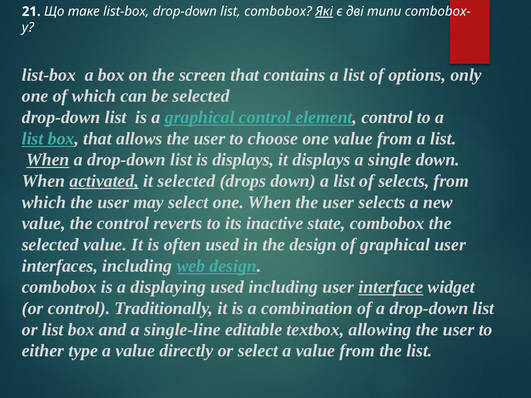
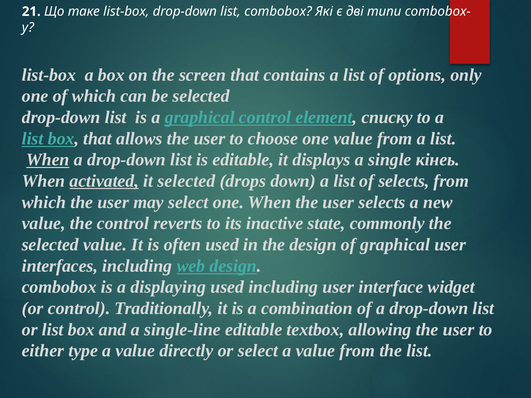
Які underline: present -> none (324, 11)
element control: control -> списку (387, 117)
is displays: displays -> editable (243, 160)
single down: down -> кінеь (438, 160)
state combobox: combobox -> commonly (387, 224)
interface underline: present -> none (391, 287)
